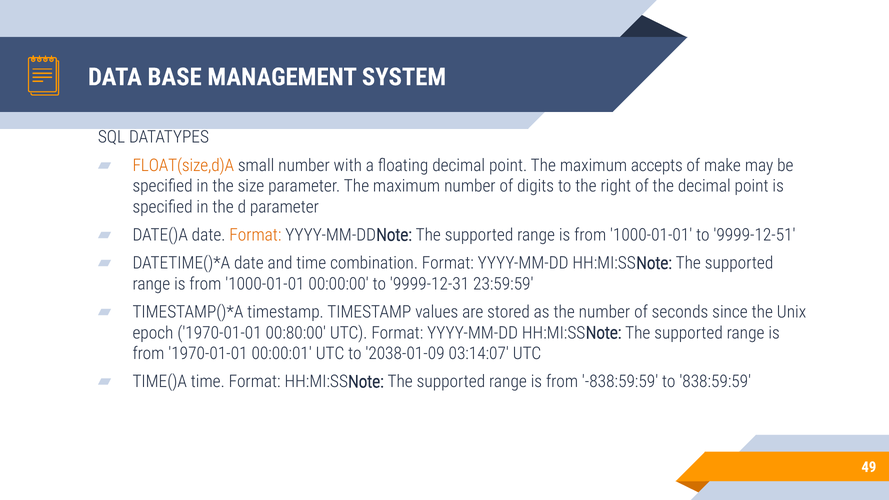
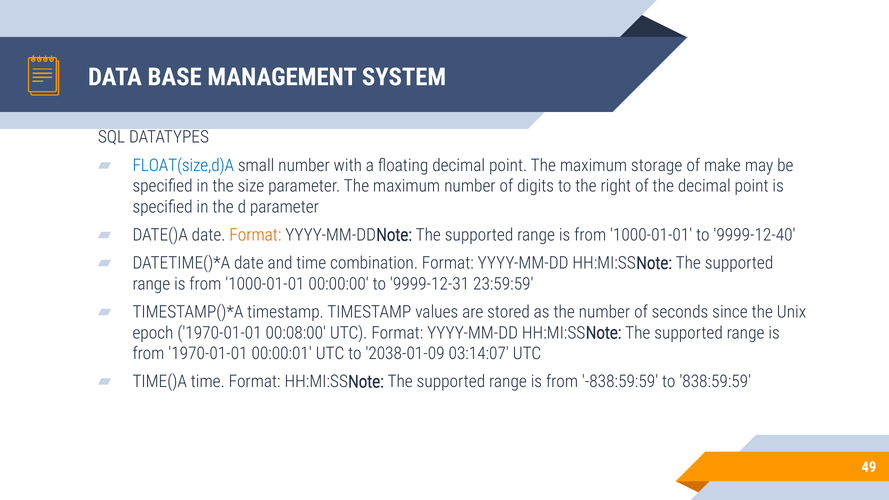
FLOAT(size,d)A colour: orange -> blue (183, 165)
accepts: accepts -> storage (657, 165)
9999-12-51: 9999-12-51 -> 9999-12-40 (755, 235)
00:80:00: 00:80:00 -> 00:08:00 (296, 333)
